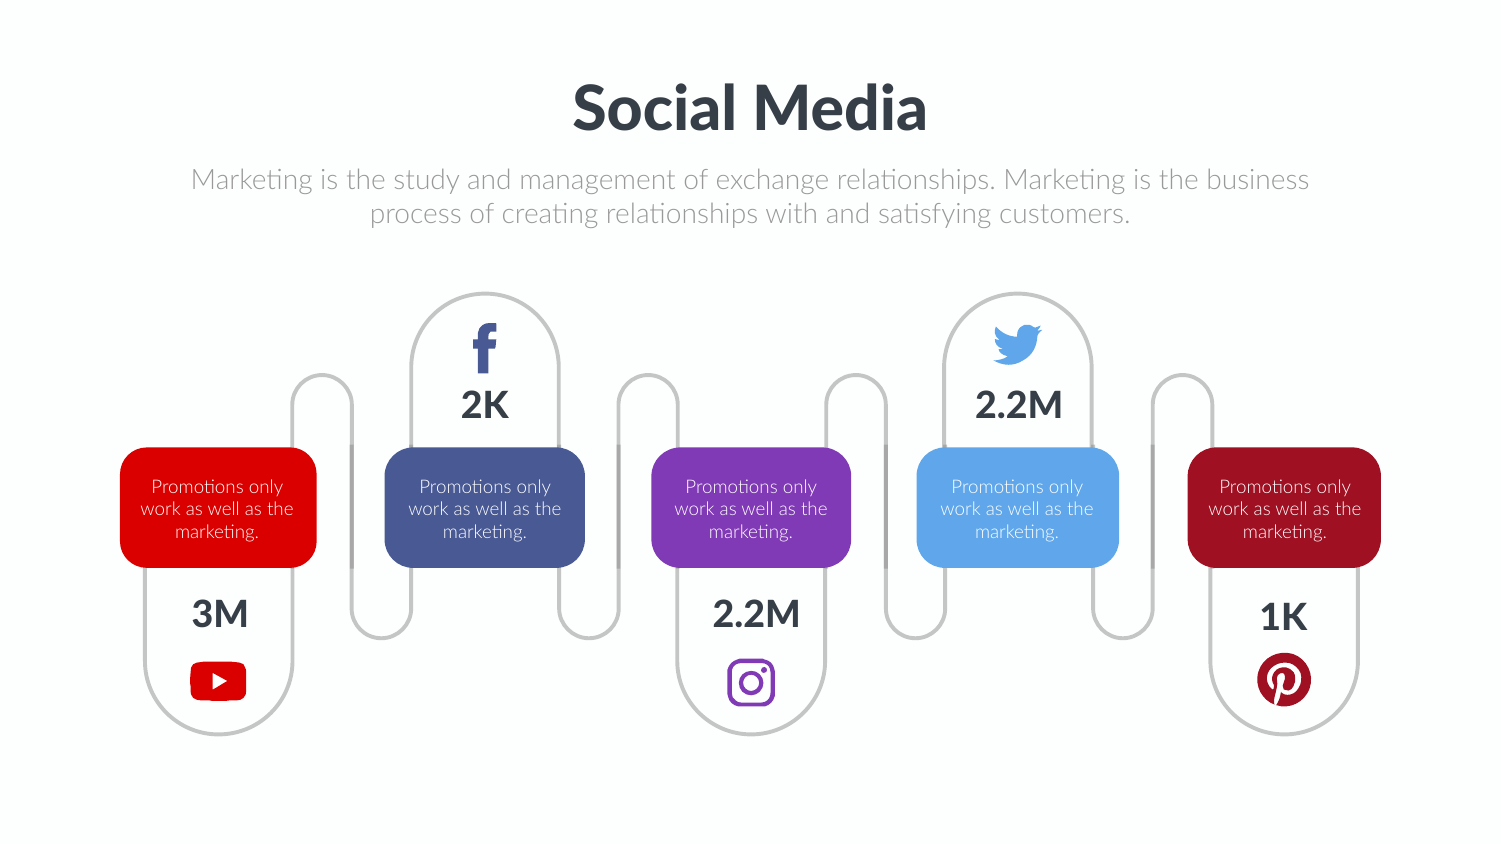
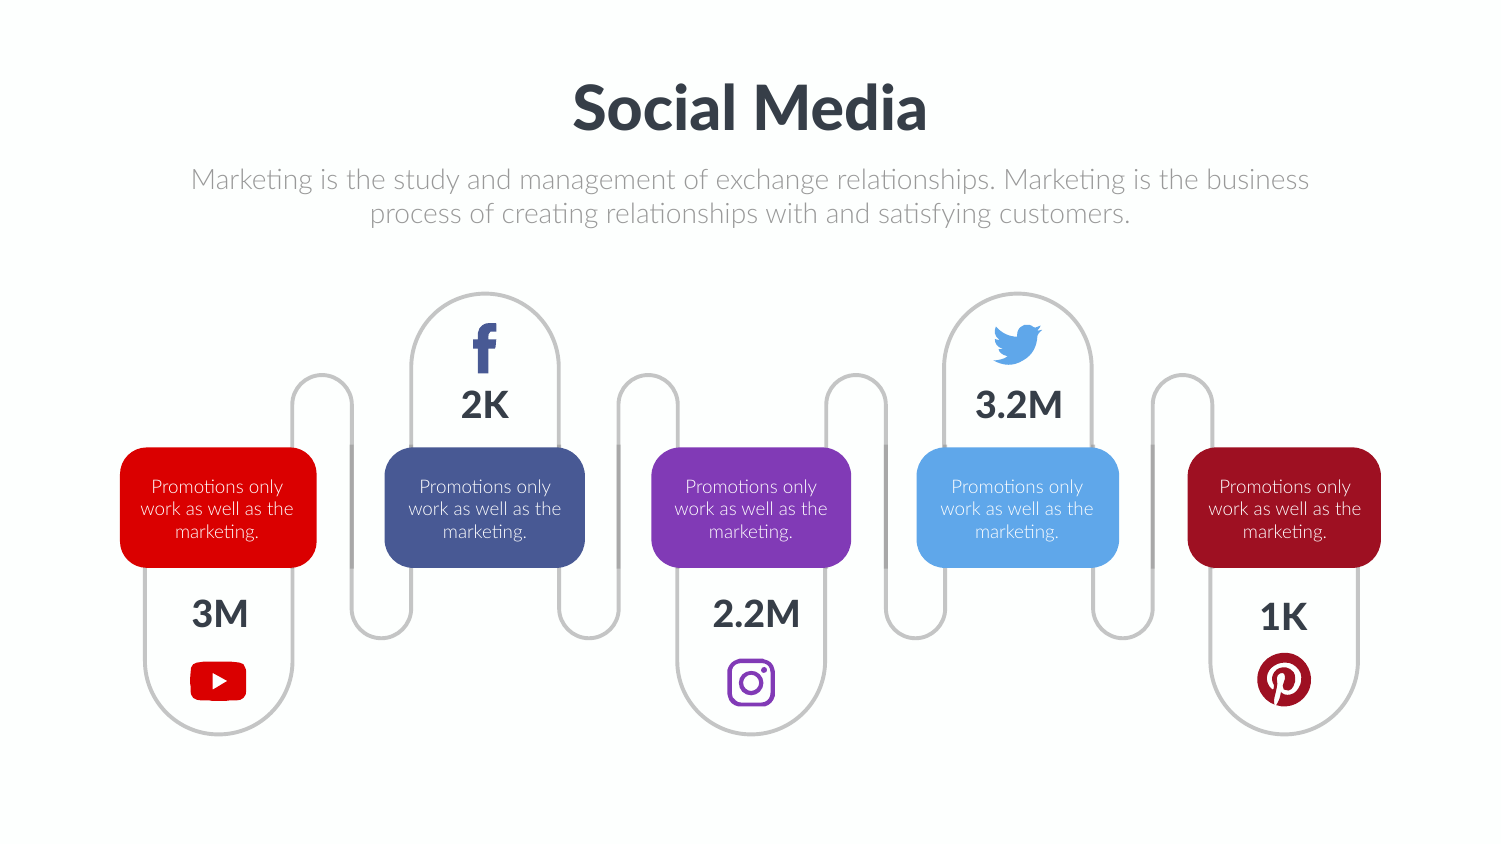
2.2M: 2.2M -> 3.2M (1019, 407)
